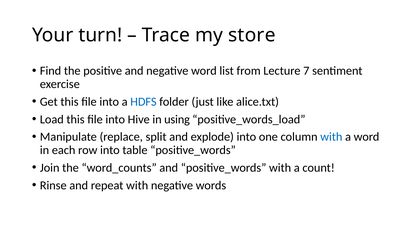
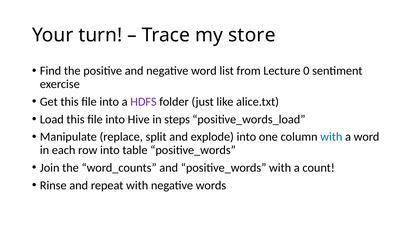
7: 7 -> 0 (306, 71)
HDFS colour: blue -> purple (143, 102)
using: using -> steps (177, 119)
